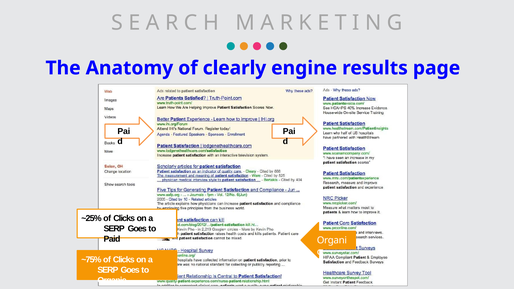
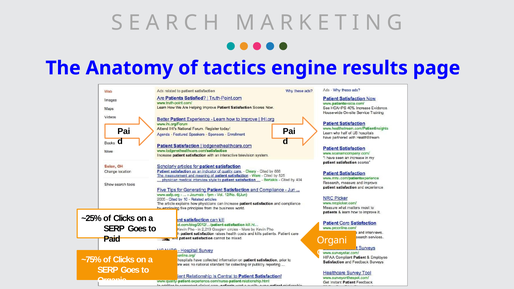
clearly: clearly -> tactics (234, 68)
